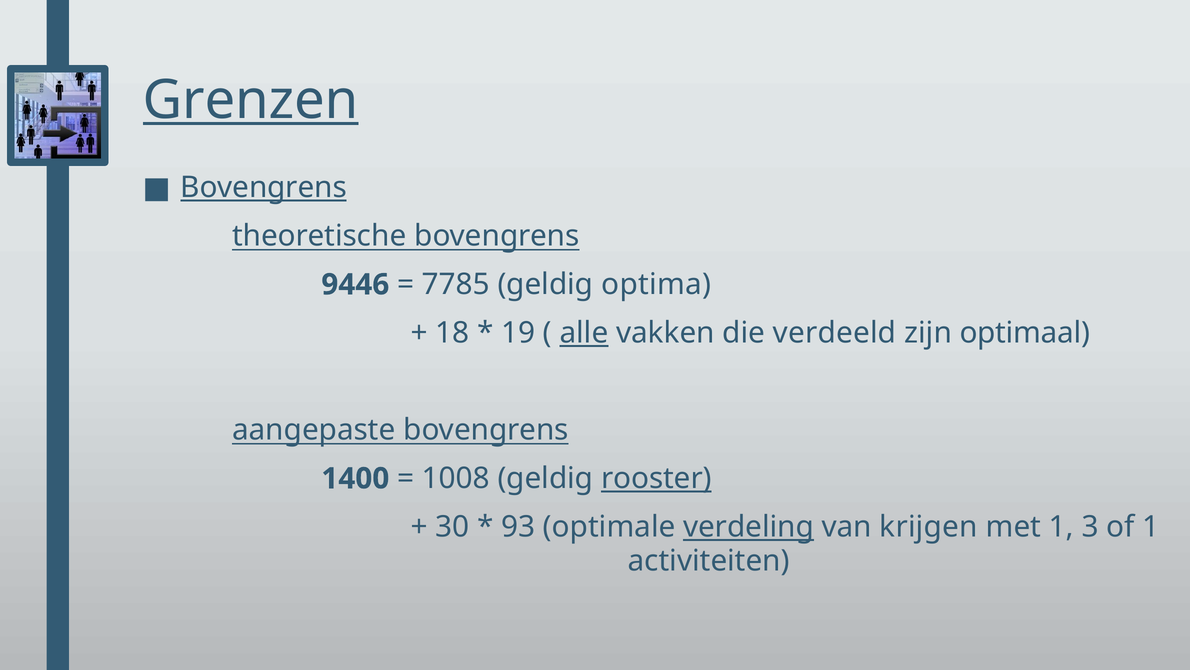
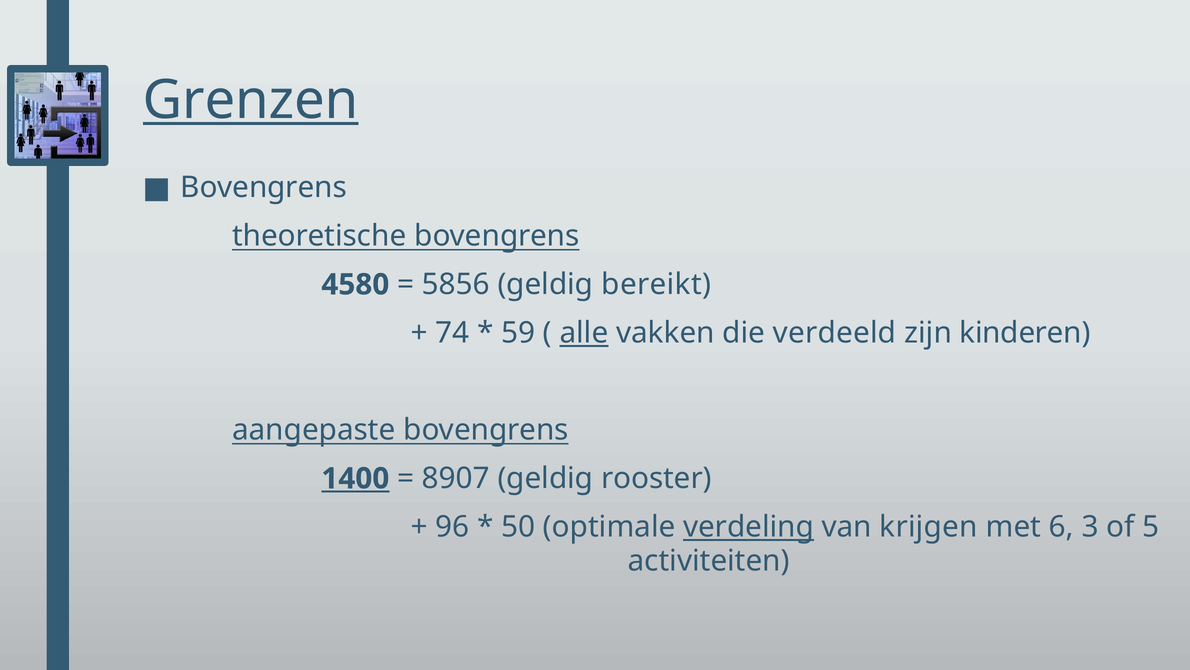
Bovengrens underline: present -> none (264, 187)
9446: 9446 -> 4580 (355, 284)
7785: 7785 -> 5856 (456, 284)
optima: optima -> bereikt (656, 284)
18: 18 -> 74 (452, 333)
19: 19 -> 59 (518, 333)
optimaal: optimaal -> kinderen (1025, 333)
1400 underline: none -> present (355, 478)
1008: 1008 -> 8907 (456, 478)
rooster underline: present -> none (656, 478)
30: 30 -> 96 (452, 527)
93: 93 -> 50 (518, 527)
met 1: 1 -> 6 (1061, 527)
of 1: 1 -> 5 (1151, 527)
